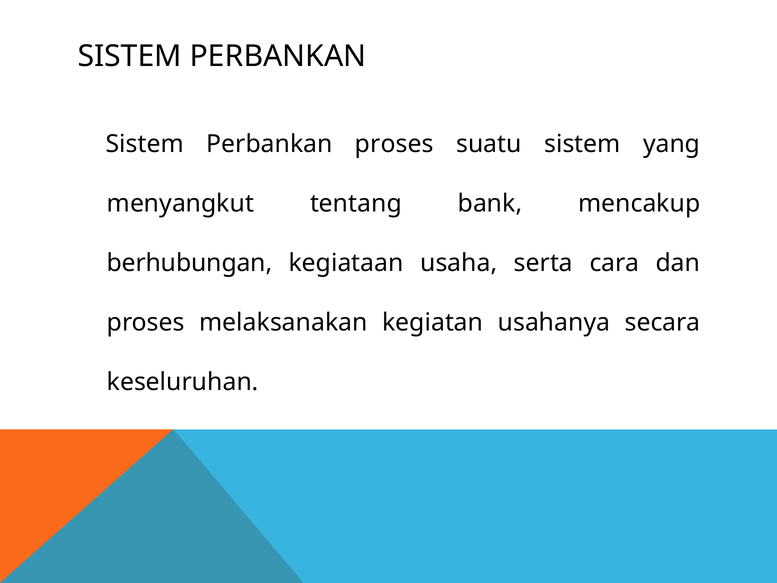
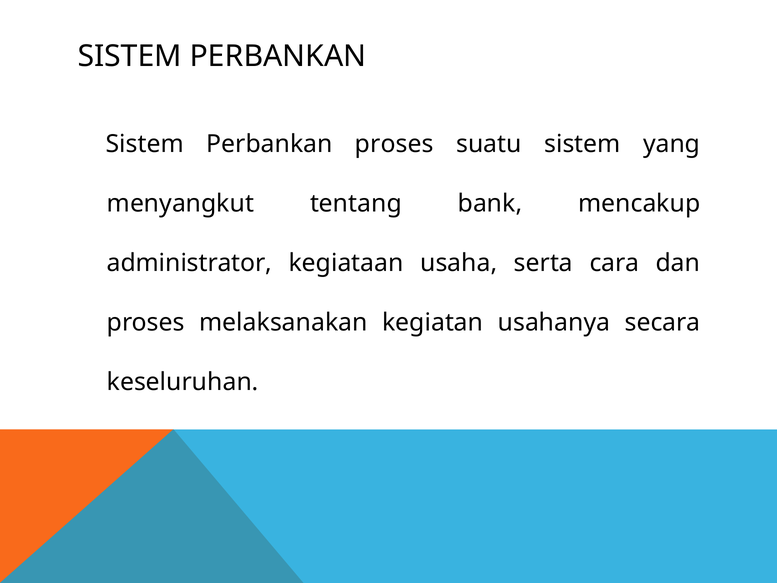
berhubungan: berhubungan -> administrator (189, 263)
